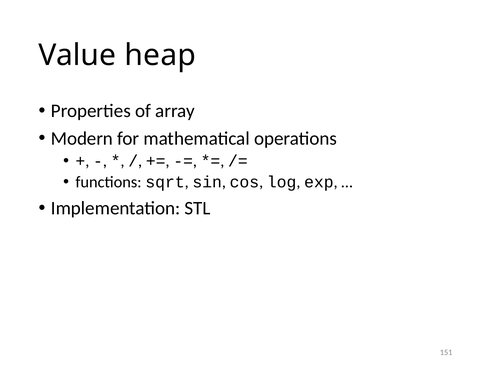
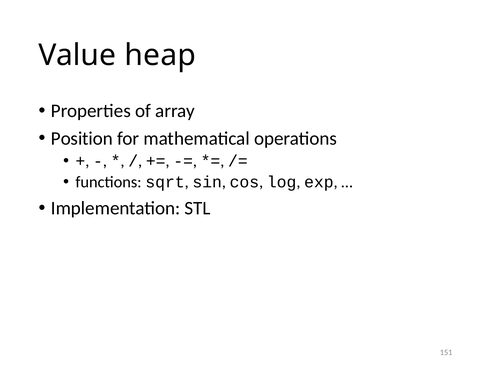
Modern: Modern -> Position (82, 138)
